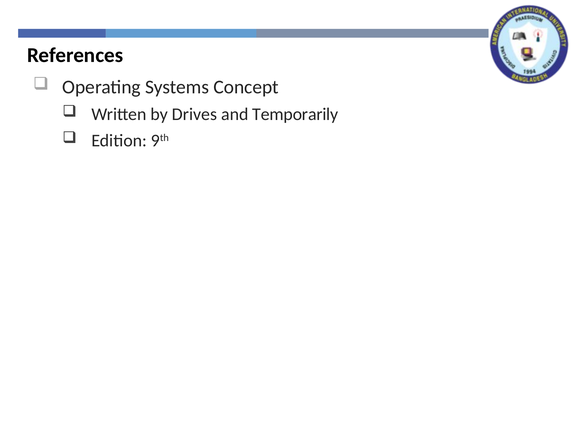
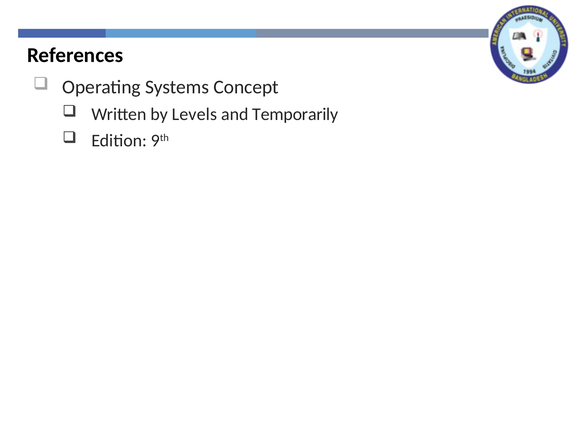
Drives: Drives -> Levels (194, 114)
